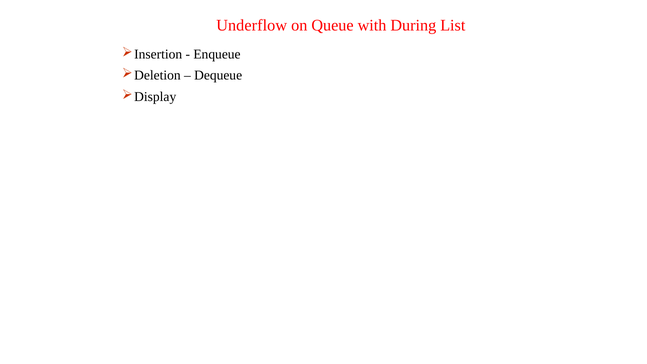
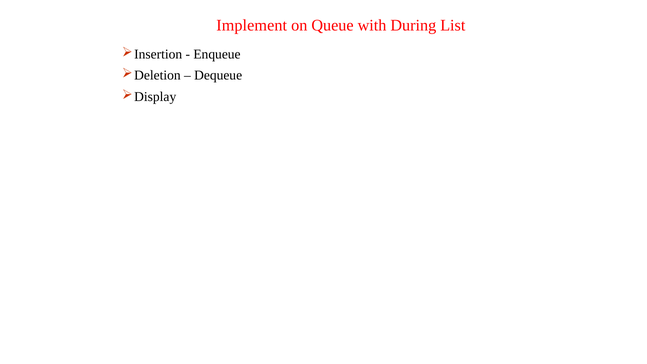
Underflow: Underflow -> Implement (252, 25)
